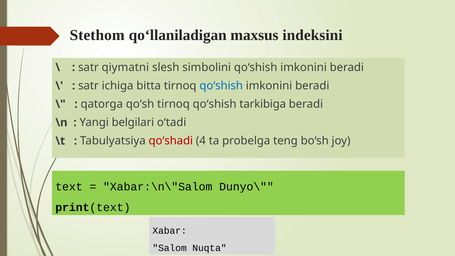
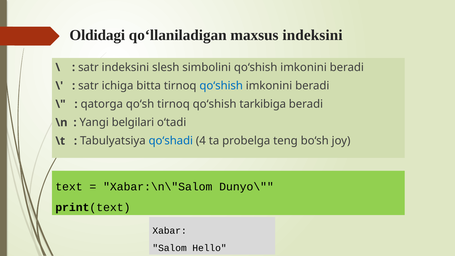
Stethom: Stethom -> Oldidagi (97, 35)
satr qiymatni: qiymatni -> indeksini (125, 67)
qo‘shadi colour: red -> blue (171, 141)
Nuqta: Nuqta -> Hello (209, 248)
